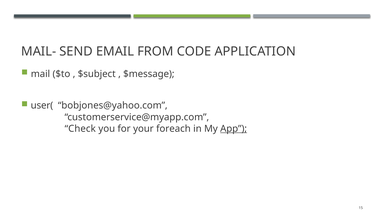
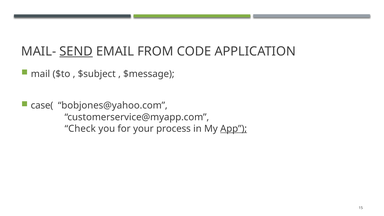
SEND underline: none -> present (76, 51)
user(: user( -> case( (42, 106)
foreach: foreach -> process (174, 129)
